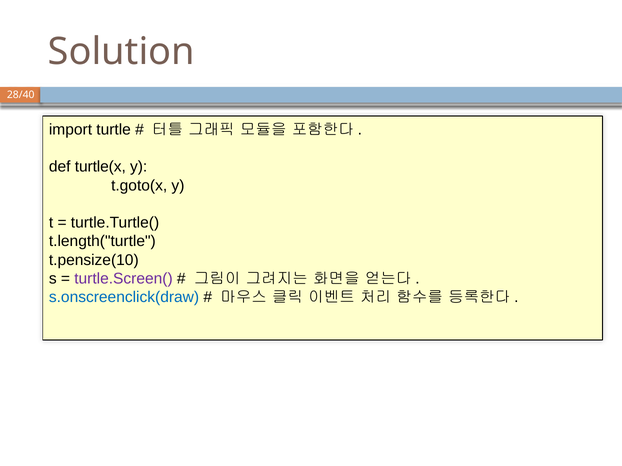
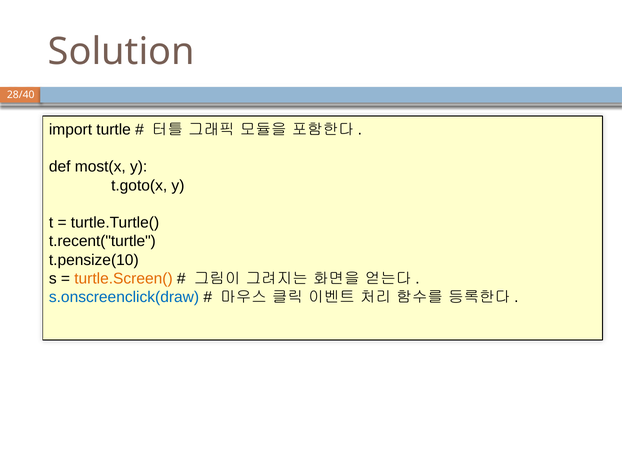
turtle(x: turtle(x -> most(x (100, 167)
t.length("turtle: t.length("turtle -> t.recent("turtle (102, 242)
turtle.Screen( colour: purple -> orange (123, 279)
